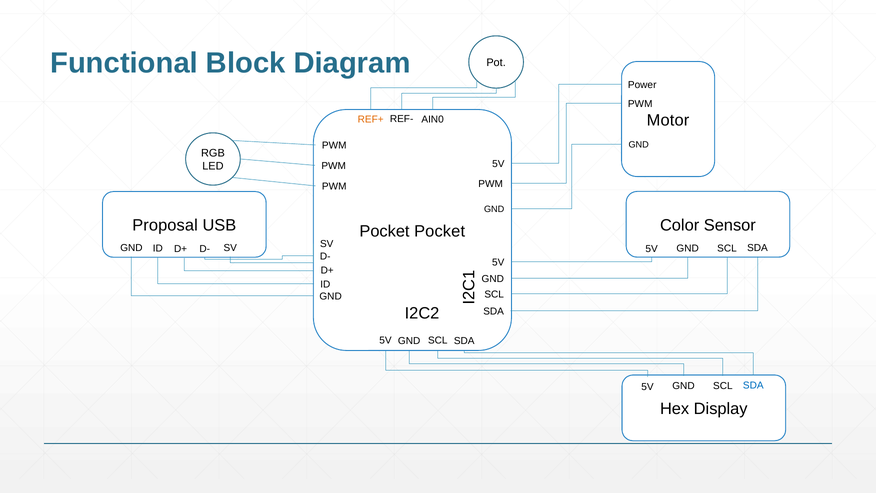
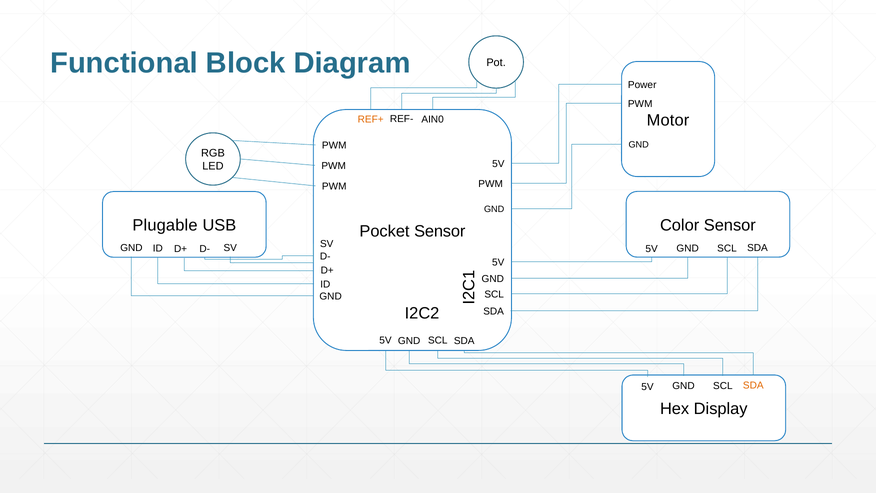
Proposal: Proposal -> Plugable (165, 225)
Pocket Pocket: Pocket -> Sensor (440, 231)
SDA colour: blue -> orange (753, 385)
